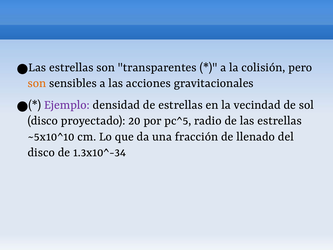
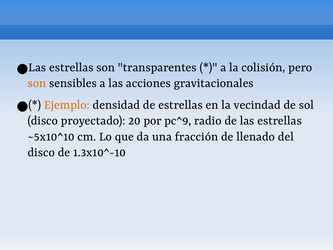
Ejemplo colour: purple -> orange (67, 104)
pc^5: pc^5 -> pc^9 (178, 120)
1.3x10^-34: 1.3x10^-34 -> 1.3x10^-10 (99, 152)
